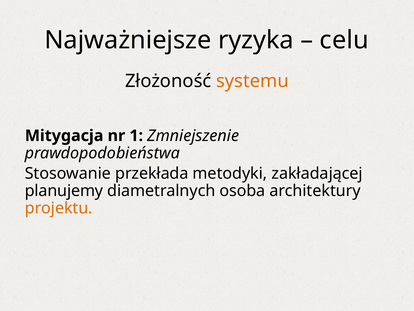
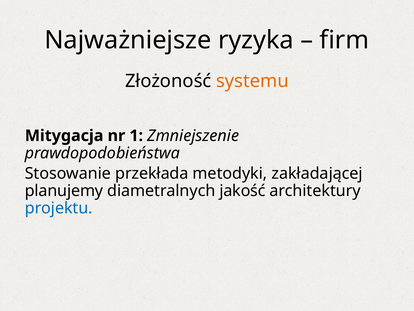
celu: celu -> firm (344, 40)
osoba: osoba -> jakość (242, 191)
projektu colour: orange -> blue (59, 208)
